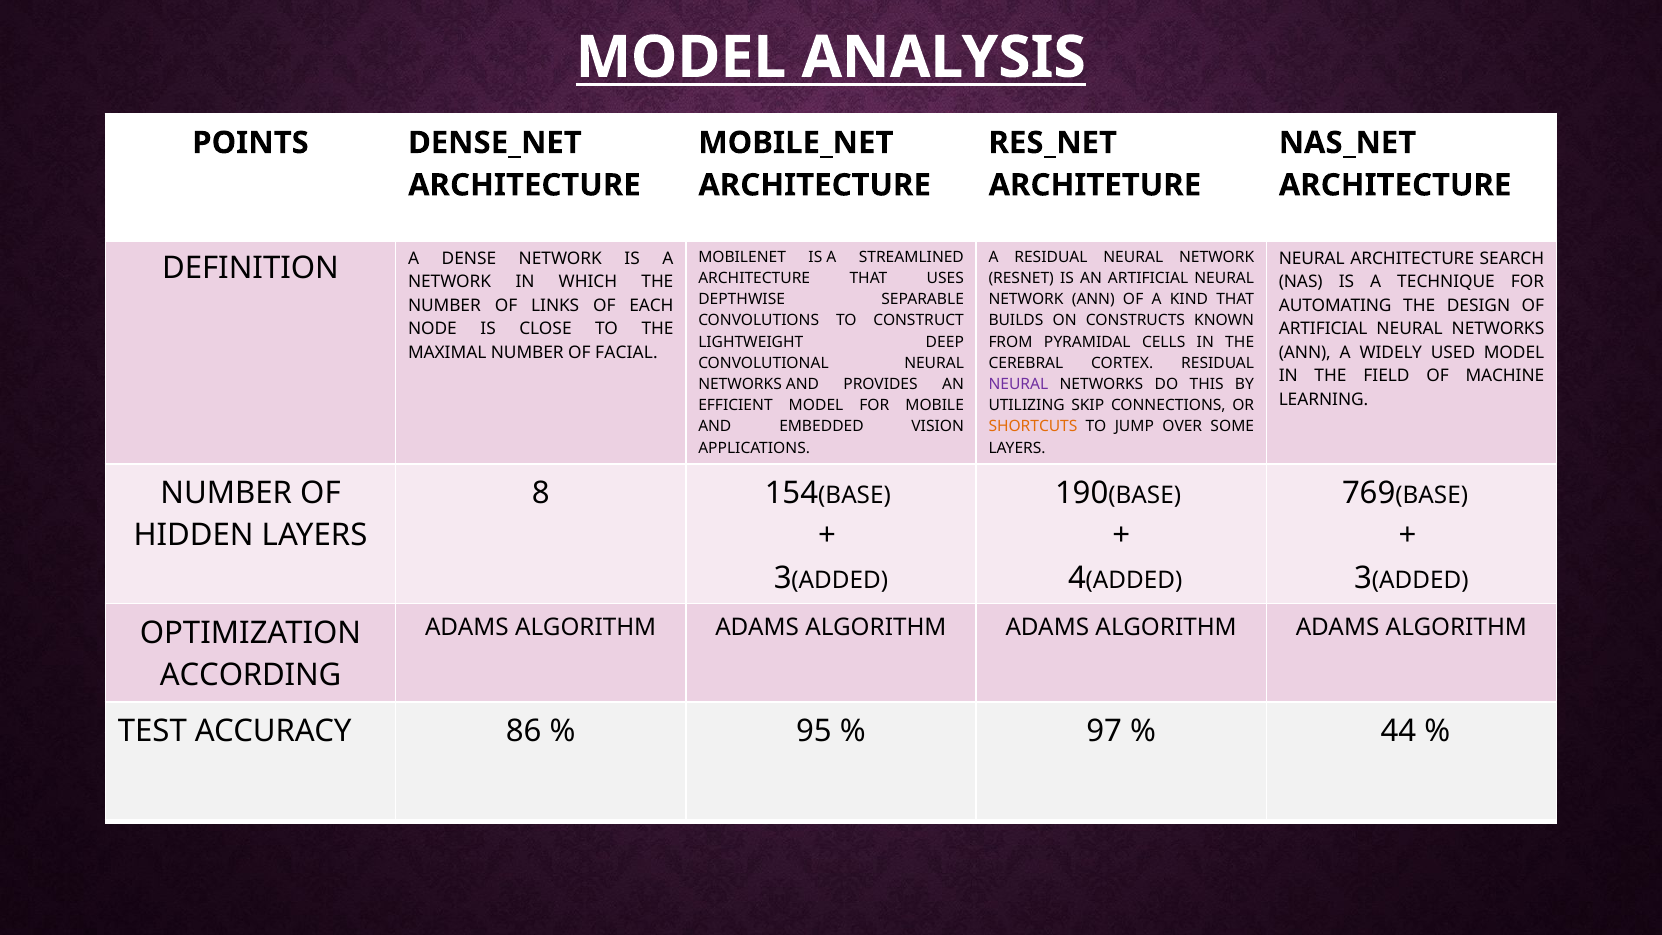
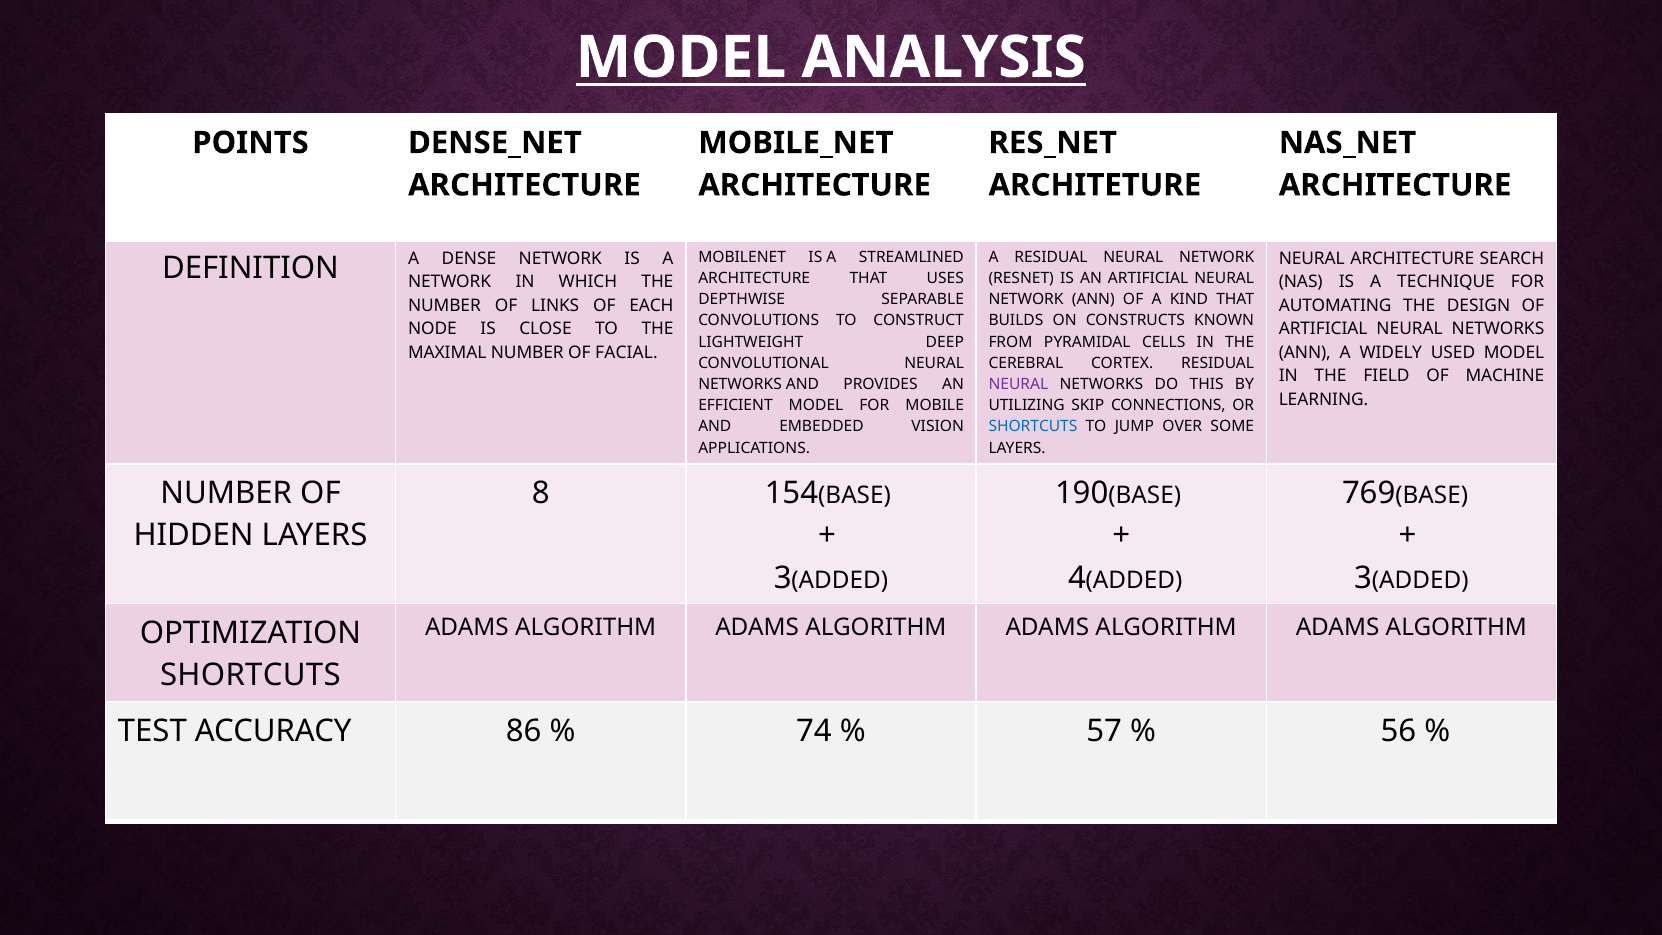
SHORTCUTS colour: orange -> blue (1033, 427)
ACCORDING: ACCORDING -> SHORTCUTS (250, 675)
95: 95 -> 74 (814, 731)
97: 97 -> 57 (1104, 731)
44: 44 -> 56 (1398, 731)
